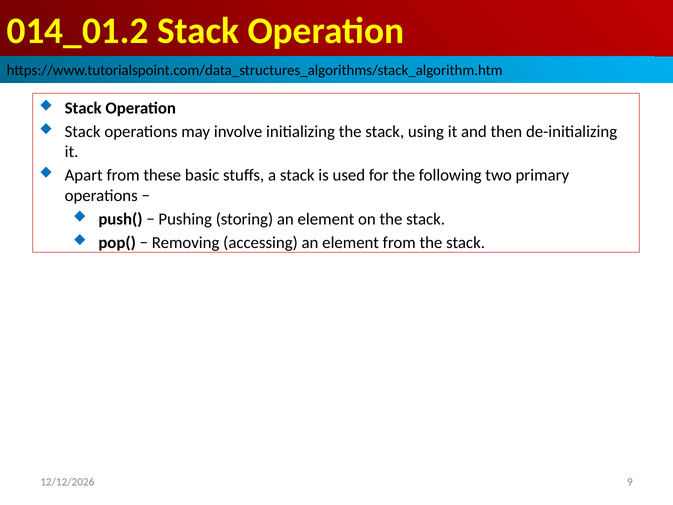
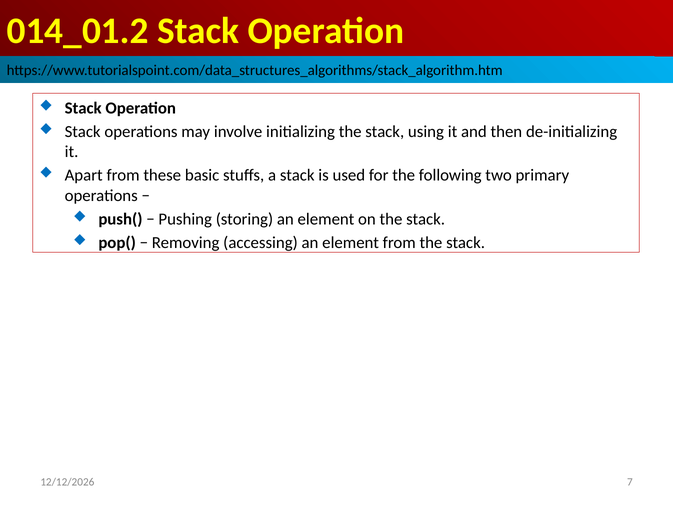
9: 9 -> 7 (630, 482)
